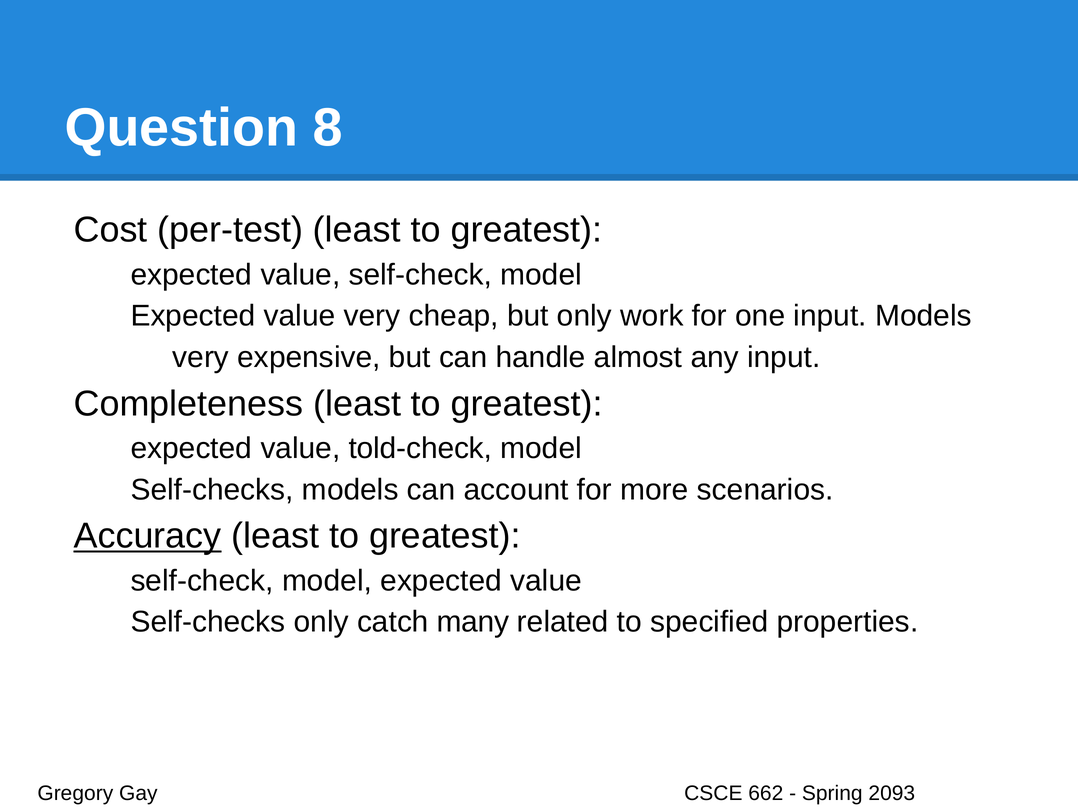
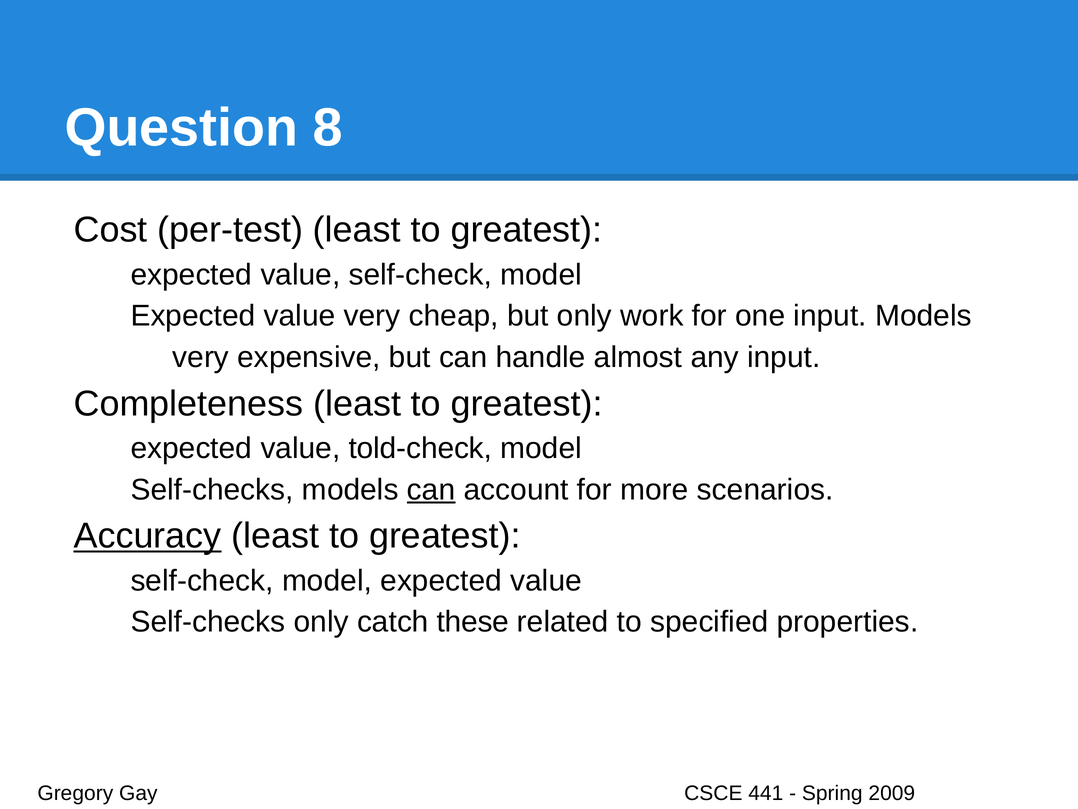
can underline: none -> present (431, 489)
many: many -> these (473, 622)
662: 662 -> 441 (766, 793)
2093: 2093 -> 2009 (892, 793)
